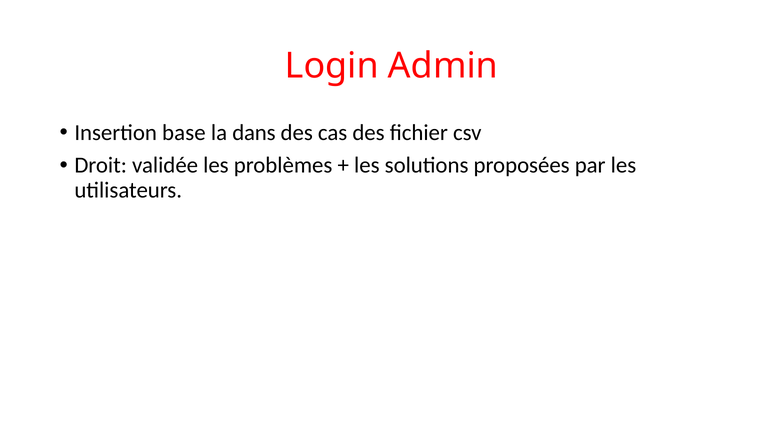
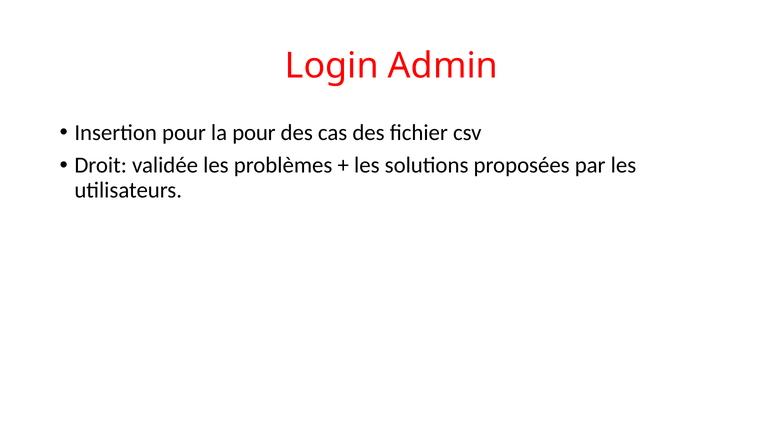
Insertion base: base -> pour (184, 132)
la dans: dans -> pour (254, 132)
